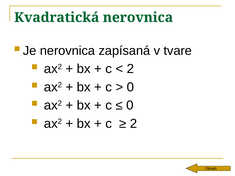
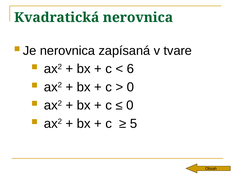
2: 2 -> 6 (130, 69)
2: 2 -> 5 (134, 124)
